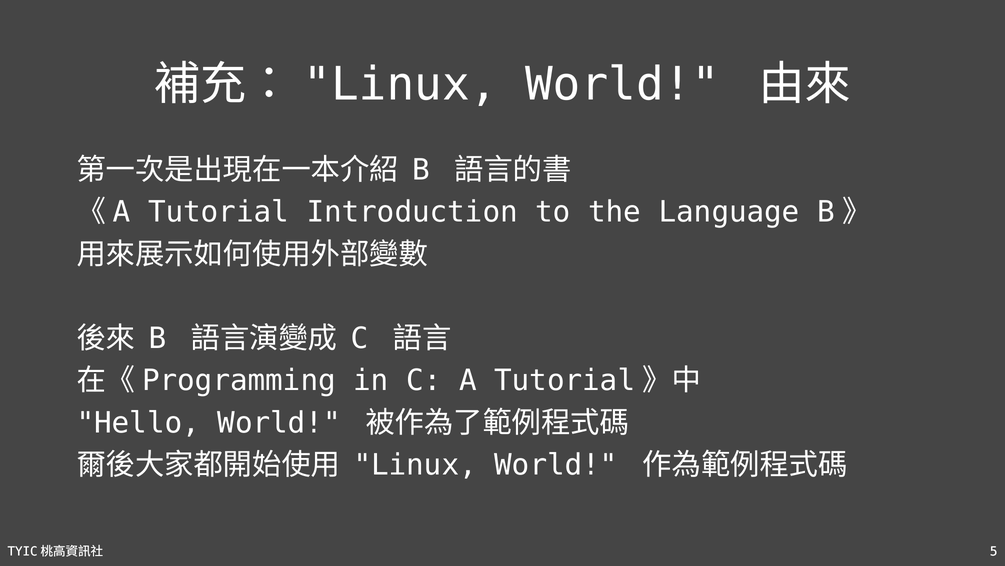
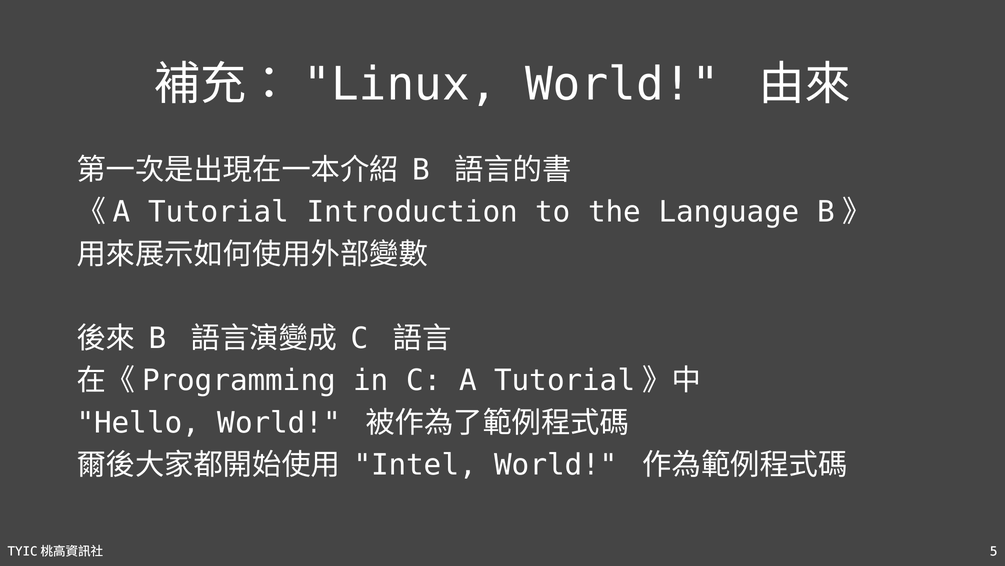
Linux: Linux -> Intel (415, 464)
